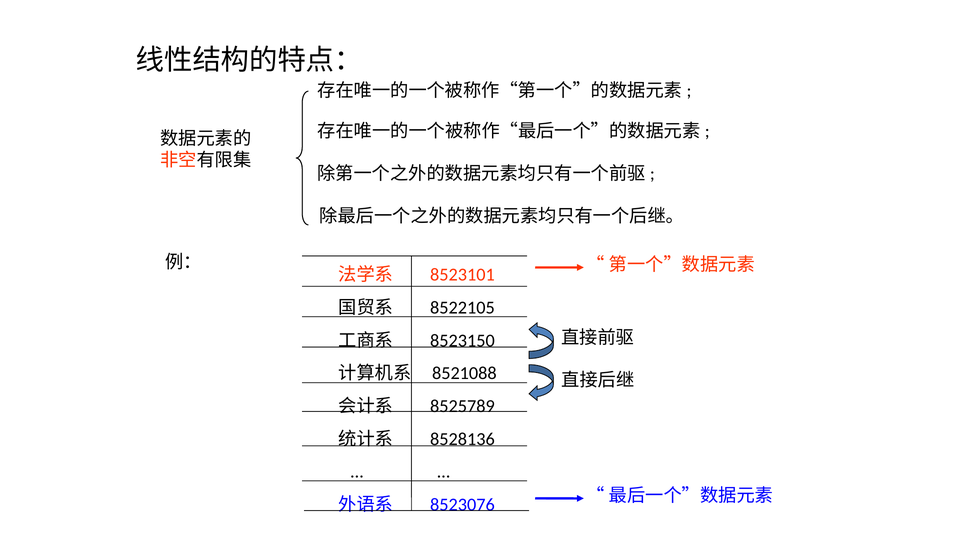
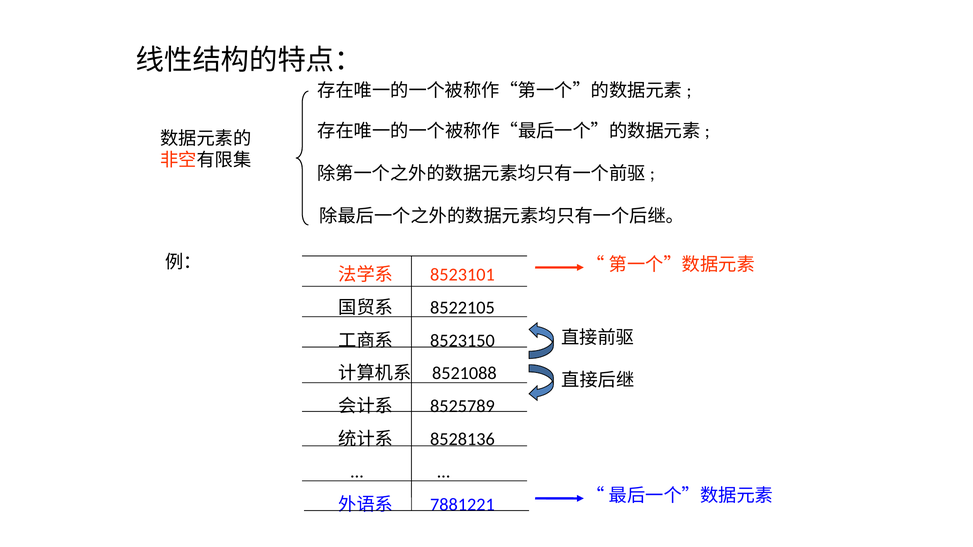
8523076: 8523076 -> 7881221 (462, 505)
